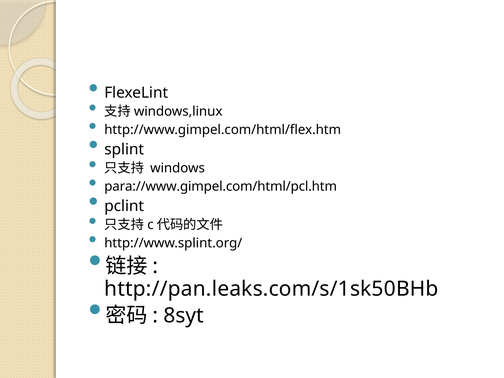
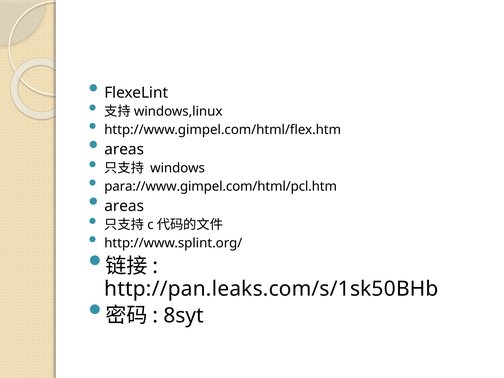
splint: splint -> areas (124, 149)
pclint: pclint -> areas (124, 206)
